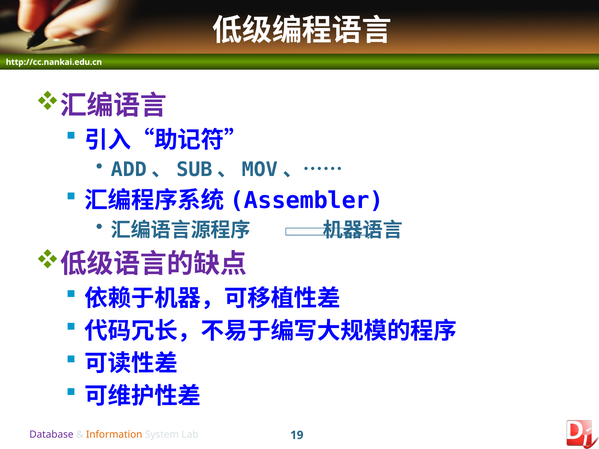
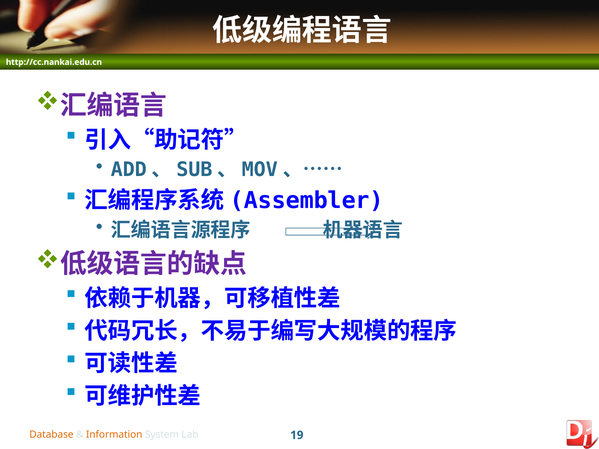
Database colour: purple -> orange (51, 435)
